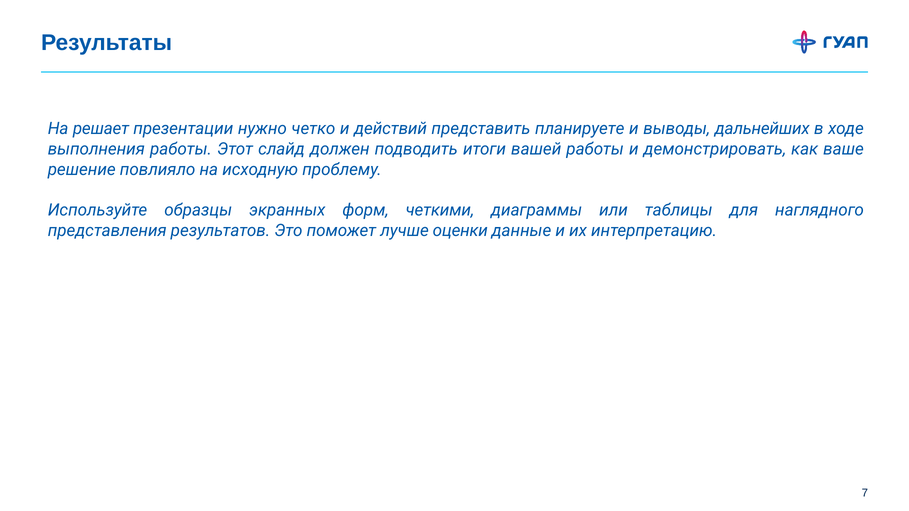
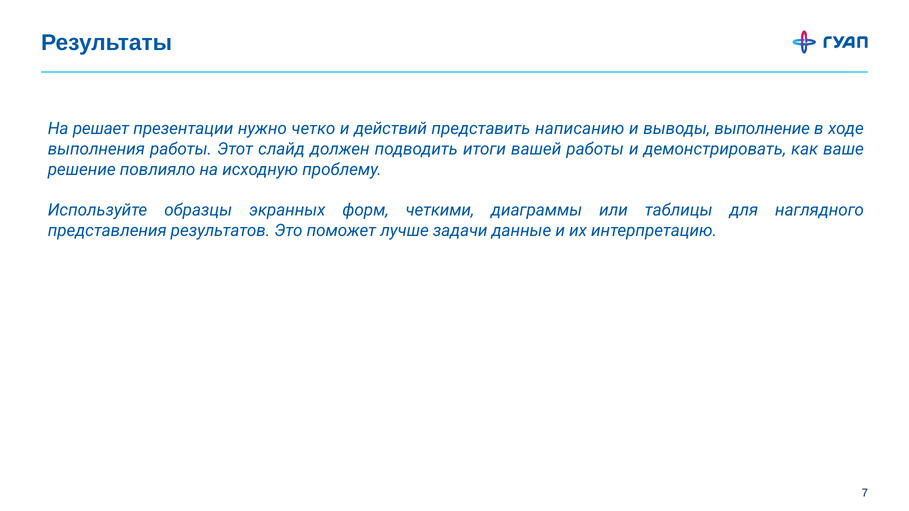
планируете: планируете -> написанию (580, 129)
дальнейших: дальнейших -> выполнение (762, 129)
оценки: оценки -> задачи (460, 231)
